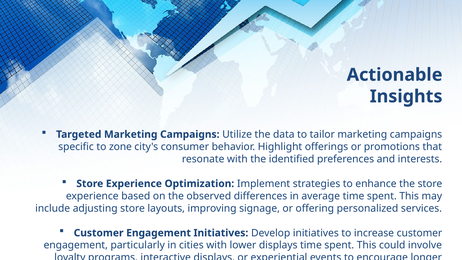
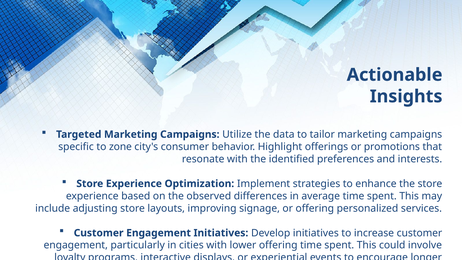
lower displays: displays -> offering (278, 245)
